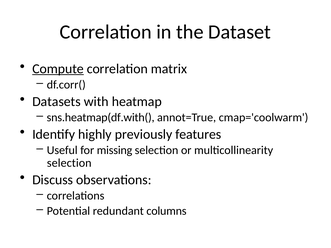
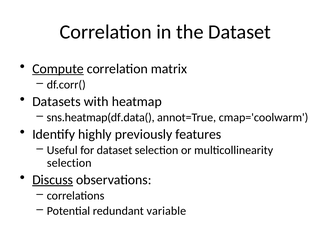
sns.heatmap(df.with(: sns.heatmap(df.with( -> sns.heatmap(df.data( (101, 118)
for missing: missing -> dataset (115, 150)
Discuss underline: none -> present (53, 180)
columns: columns -> variable (166, 211)
